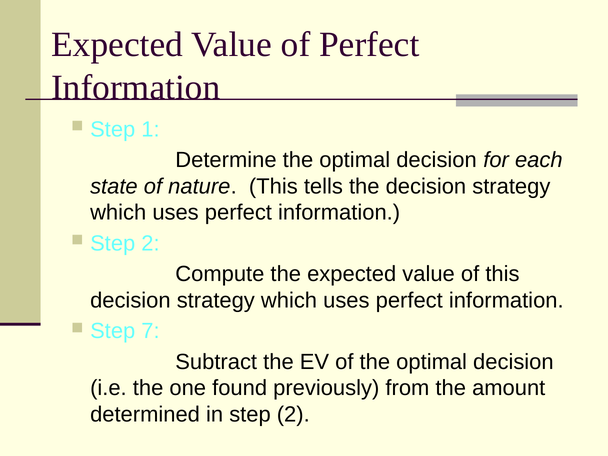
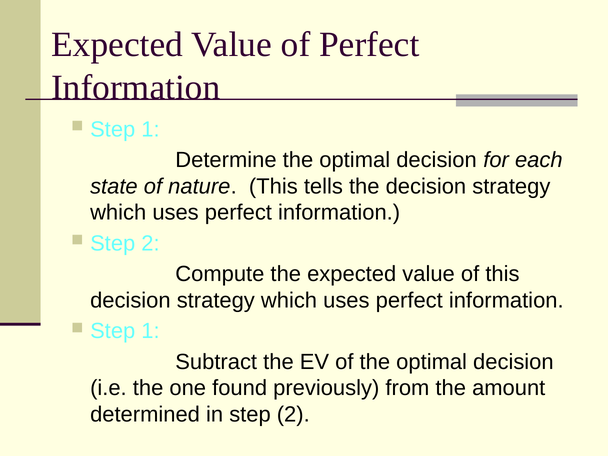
7: 7 -> 1 (151, 331)
